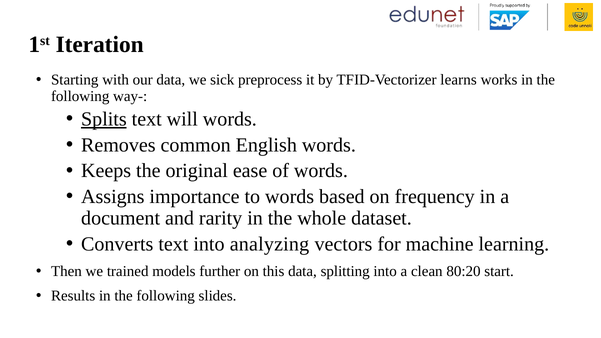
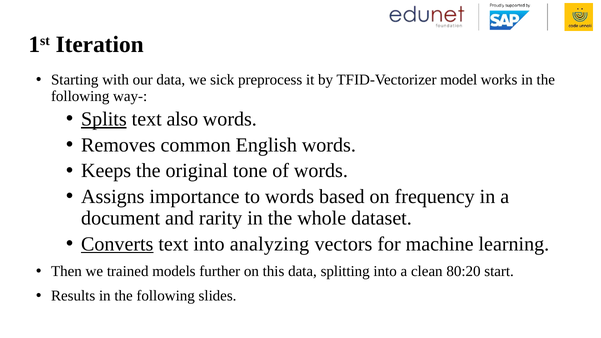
learns: learns -> model (459, 80)
will: will -> also (182, 119)
ease: ease -> tone (250, 171)
Converts underline: none -> present (117, 244)
